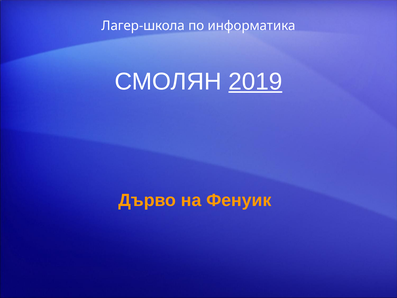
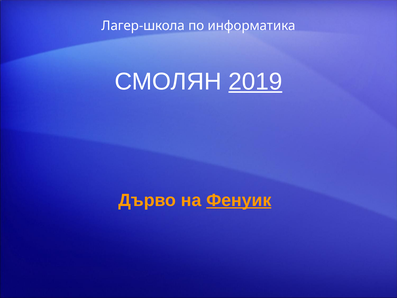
Фенуик underline: none -> present (239, 200)
